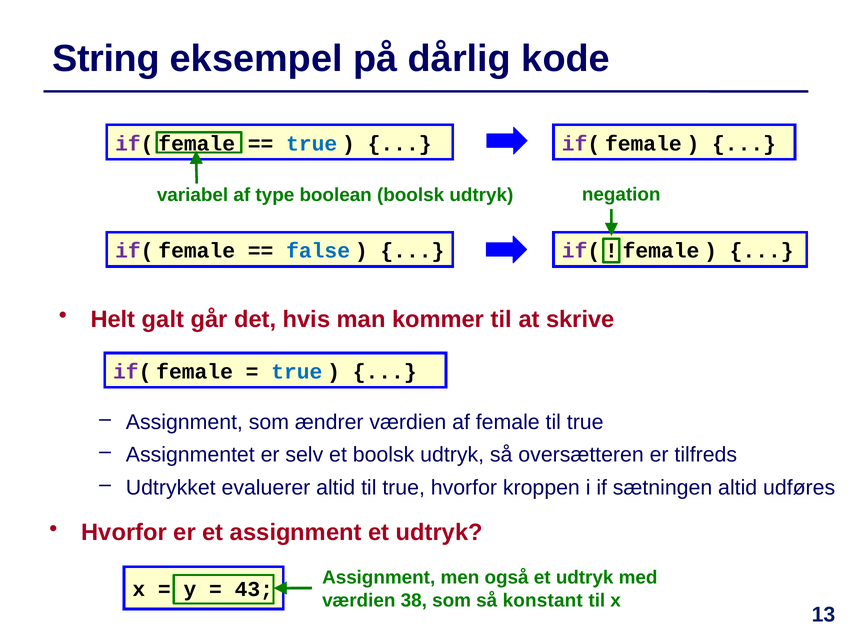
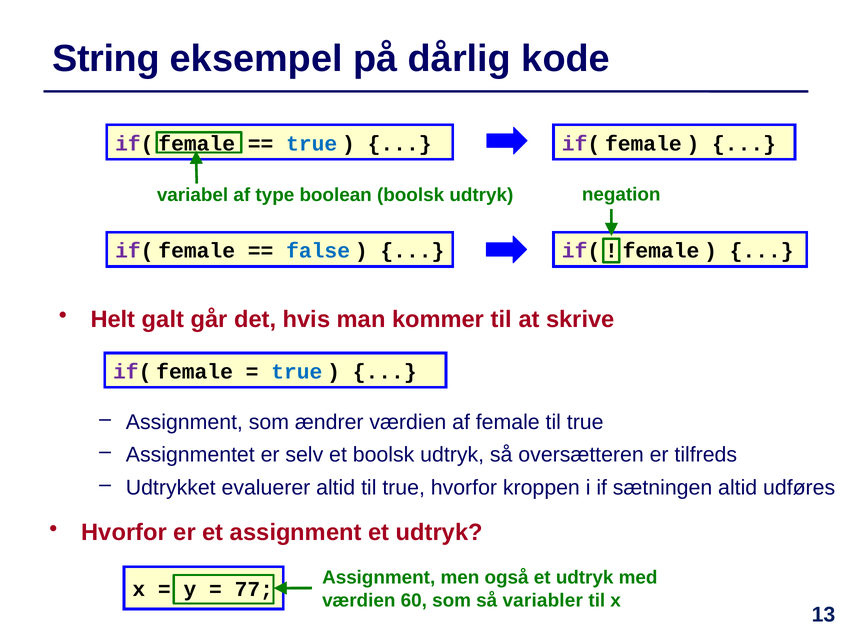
43: 43 -> 77 (254, 589)
38: 38 -> 60 (414, 600)
konstant: konstant -> variabler (543, 600)
